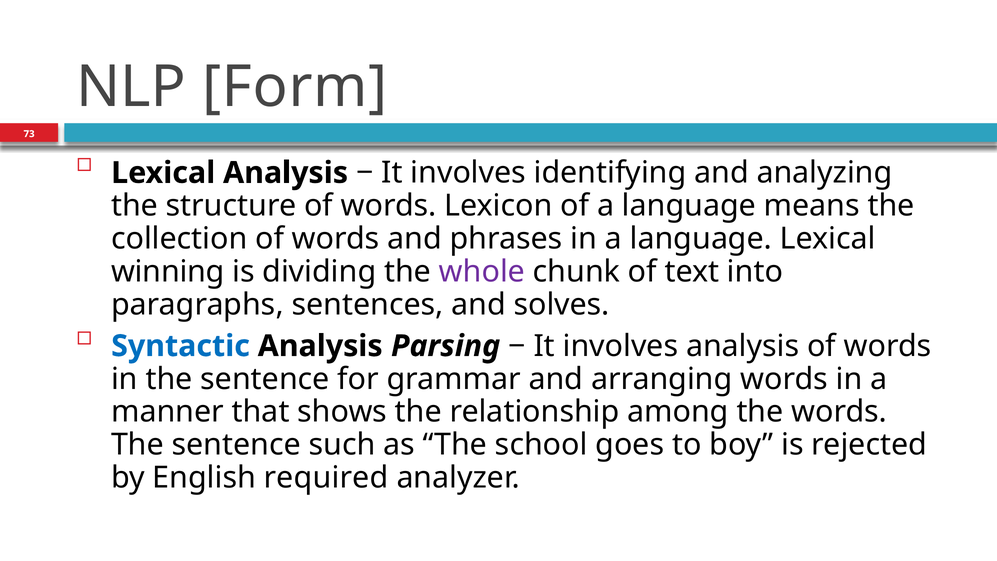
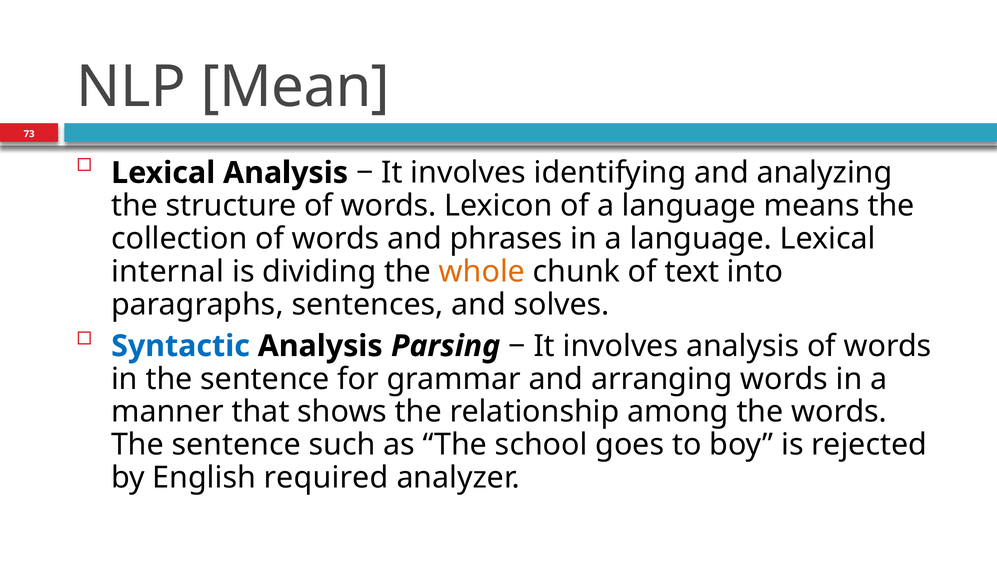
Form: Form -> Mean (295, 87)
winning: winning -> internal (168, 271)
whole colour: purple -> orange (482, 271)
